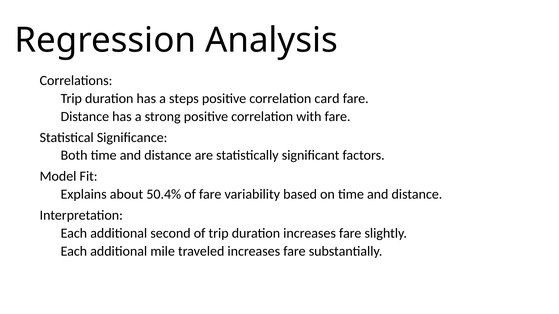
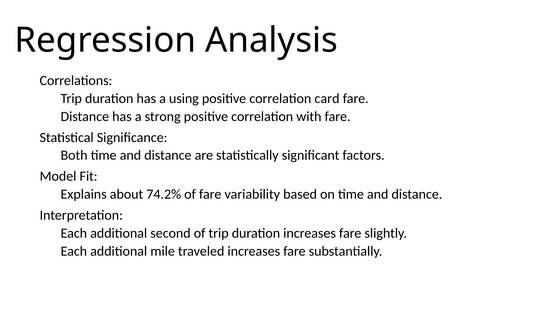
steps: steps -> using (184, 99)
50.4%: 50.4% -> 74.2% (164, 195)
